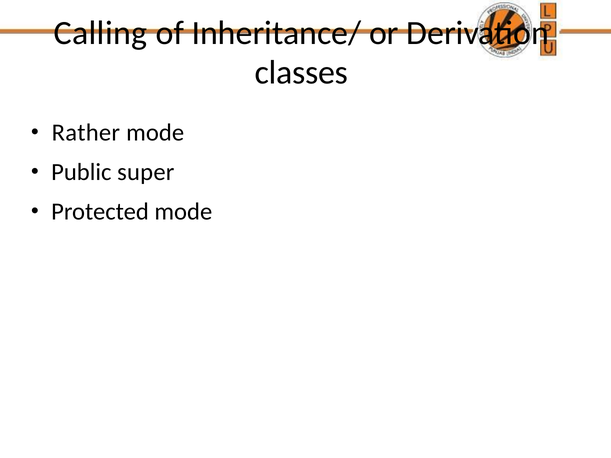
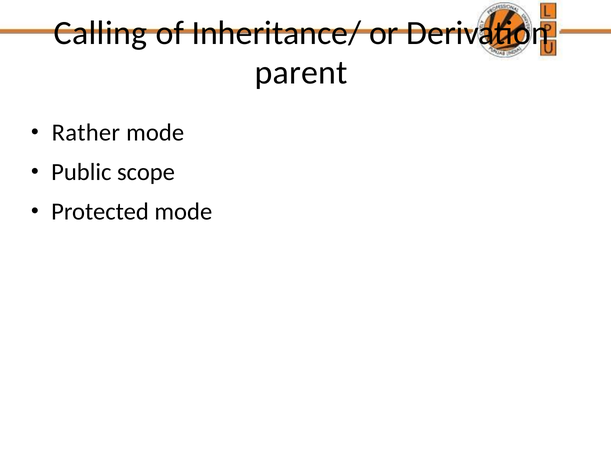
classes: classes -> parent (301, 73)
super: super -> scope (146, 172)
